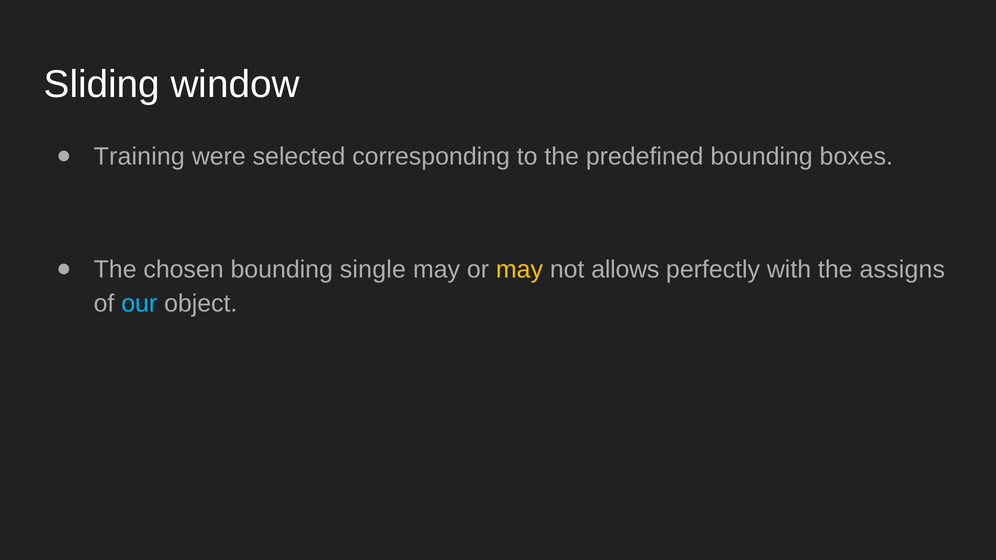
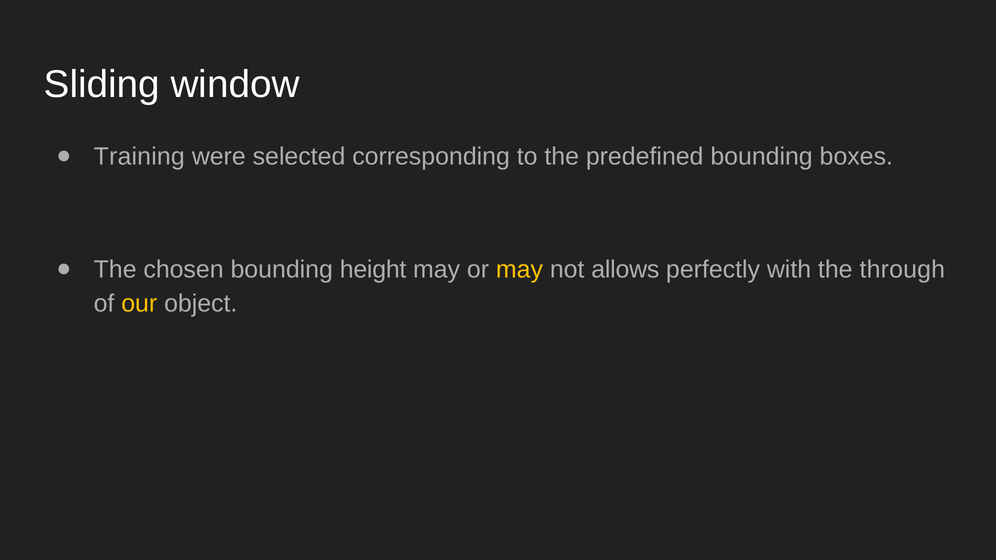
single: single -> height (373, 270)
assigns: assigns -> through (902, 270)
our colour: light blue -> yellow (139, 304)
